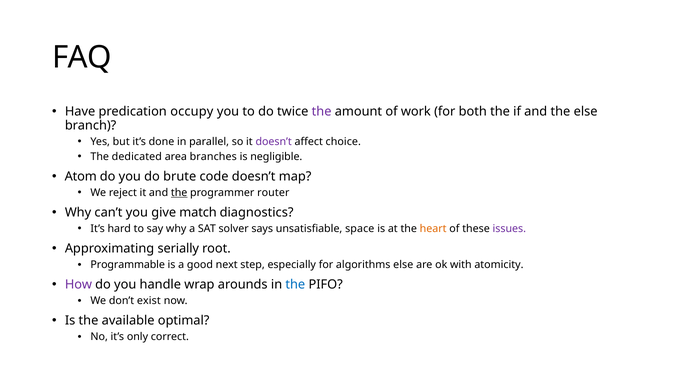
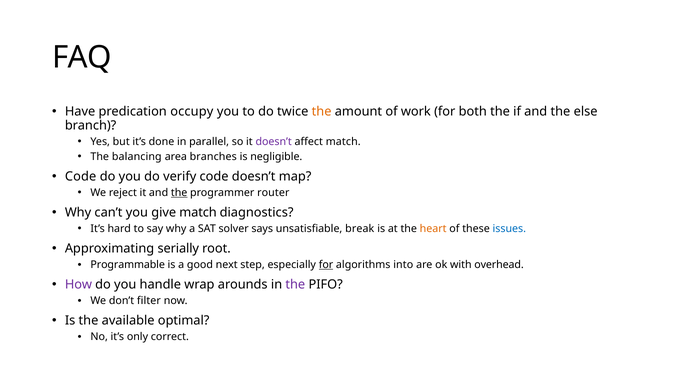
the colour: purple -> orange (322, 112)
affect choice: choice -> match (343, 142)
dedicated: dedicated -> balancing (137, 157)
Atom: Atom -> Code (81, 177)
brute: brute -> verify (180, 177)
space: space -> break (360, 229)
issues colour: purple -> blue (509, 229)
for underline: none -> present (326, 265)
algorithms else: else -> into (403, 265)
atomicity: atomicity -> overhead (499, 265)
the colour: blue -> purple (295, 285)
exist: exist -> filter (149, 301)
